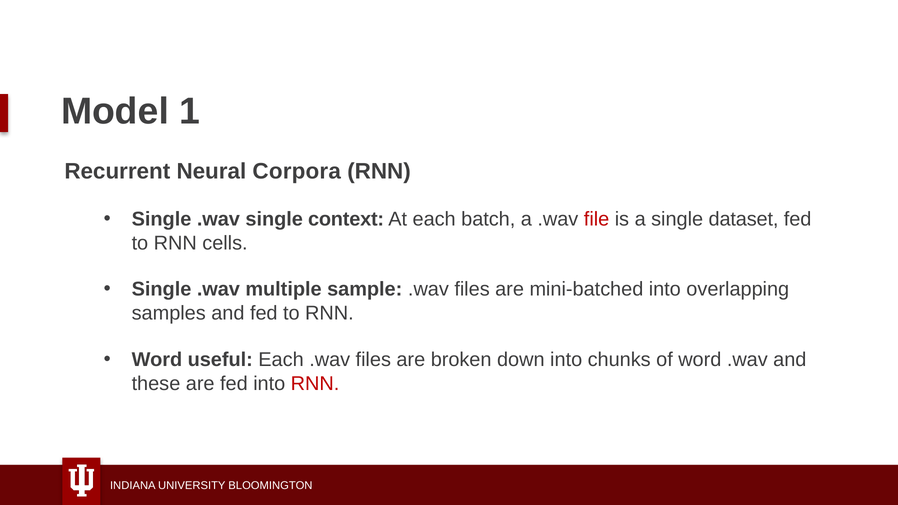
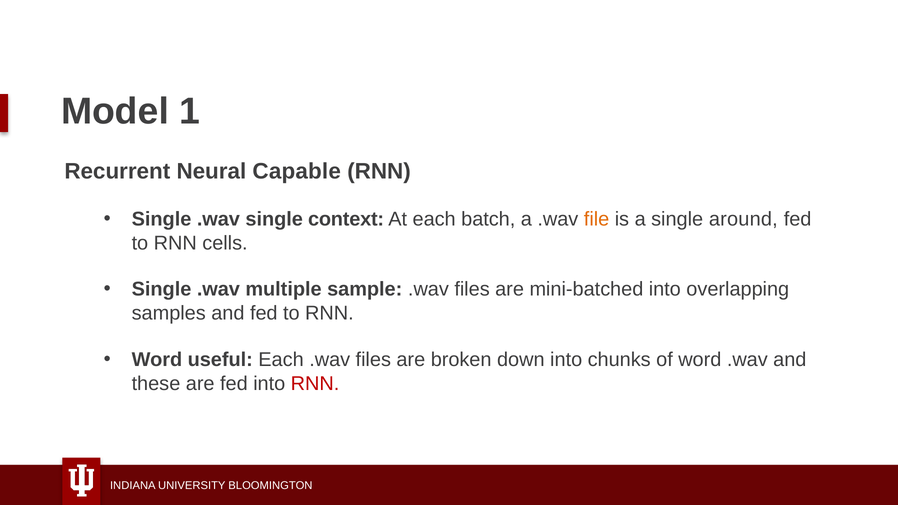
Corpora: Corpora -> Capable (297, 172)
file colour: red -> orange (597, 219)
dataset: dataset -> around (743, 219)
